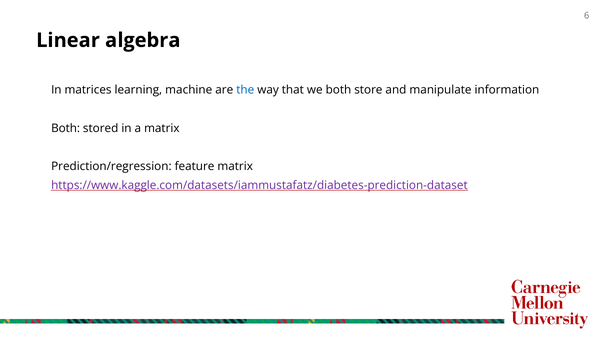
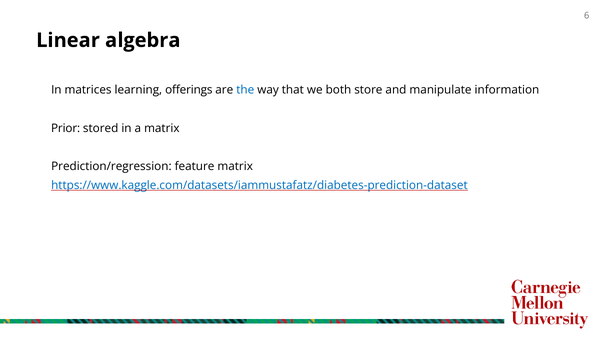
machine: machine -> offerings (189, 90)
Both: Both -> Prior (66, 128)
https://www.kaggle.com/datasets/iammustafatz/diabetes-prediction-dataset colour: purple -> blue (259, 185)
